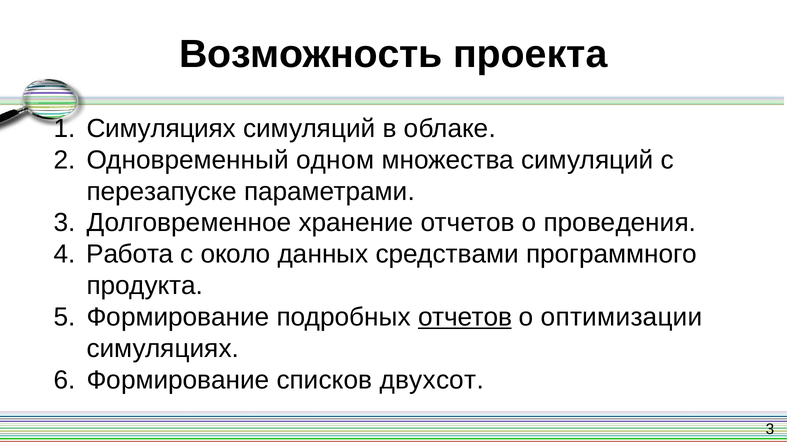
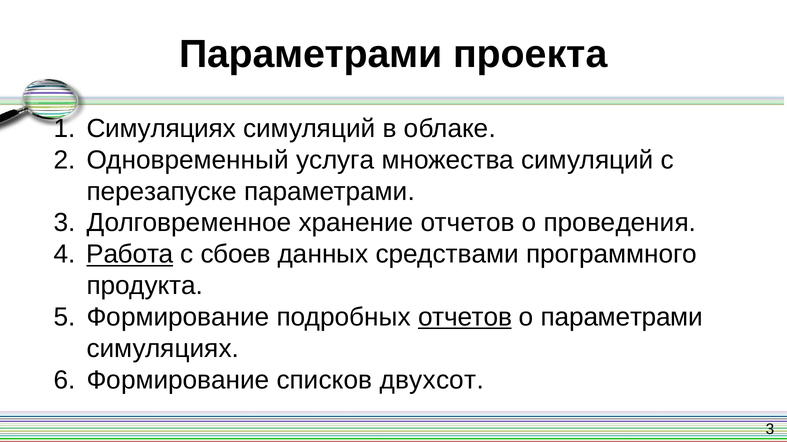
Возможность: Возможность -> Параметрами (311, 54)
одном: одном -> услуга (335, 160)
Работа underline: none -> present (130, 255)
около: около -> сбоев (236, 255)
о оптимизации: оптимизации -> параметрами (622, 318)
